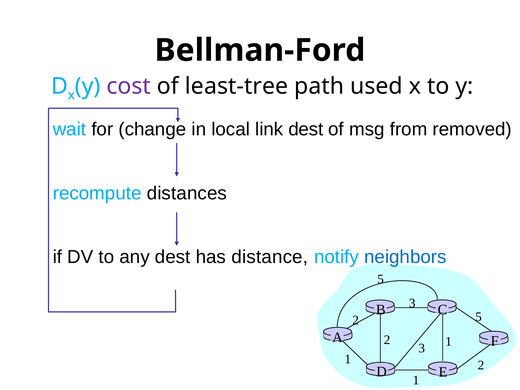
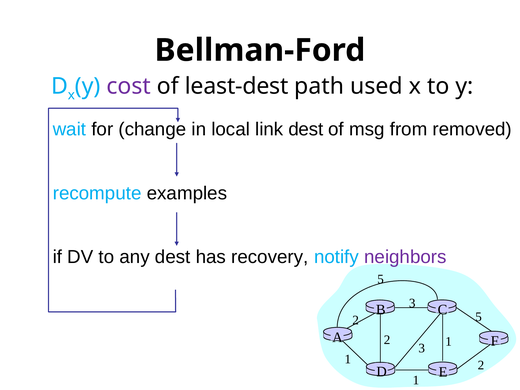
least-tree: least-tree -> least-dest (237, 86)
distances: distances -> examples (187, 193)
distance: distance -> recovery (270, 257)
neighbors colour: blue -> purple (405, 257)
